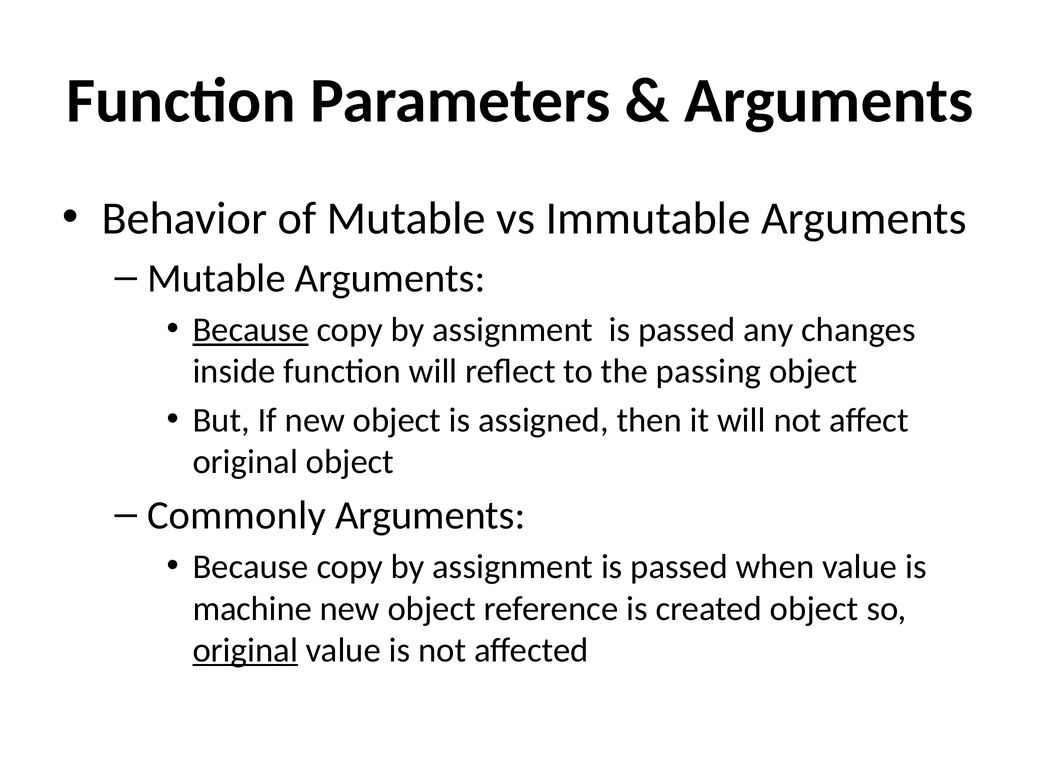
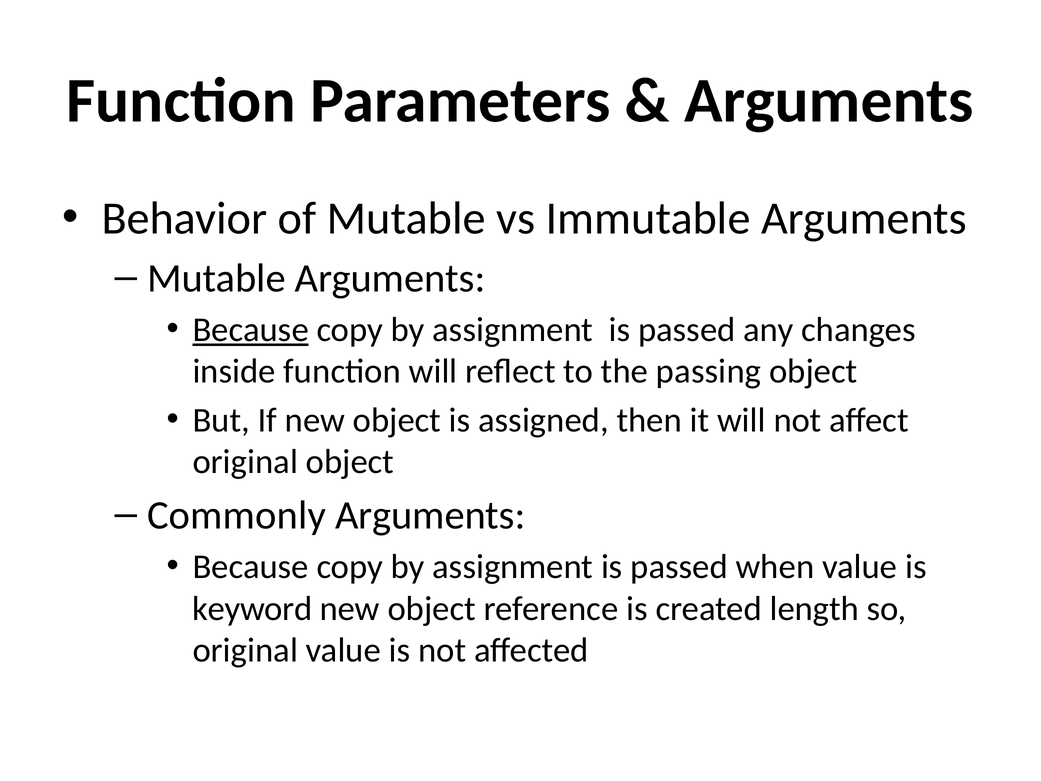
machine: machine -> keyword (252, 608)
created object: object -> length (814, 608)
original underline: present -> none (245, 650)
